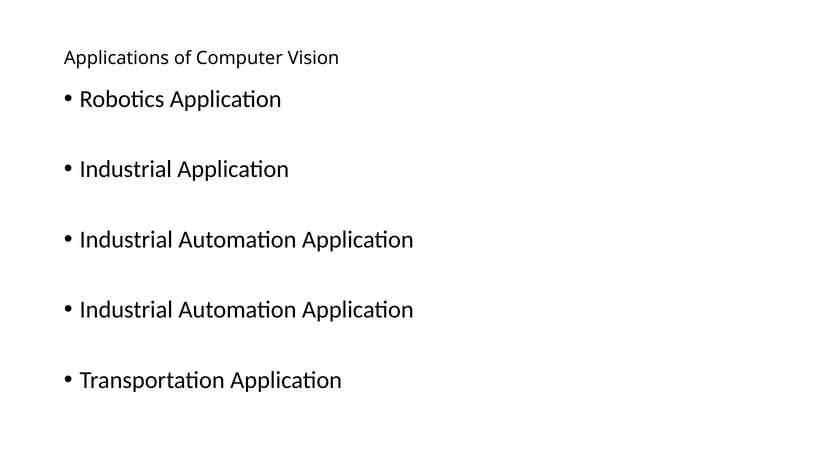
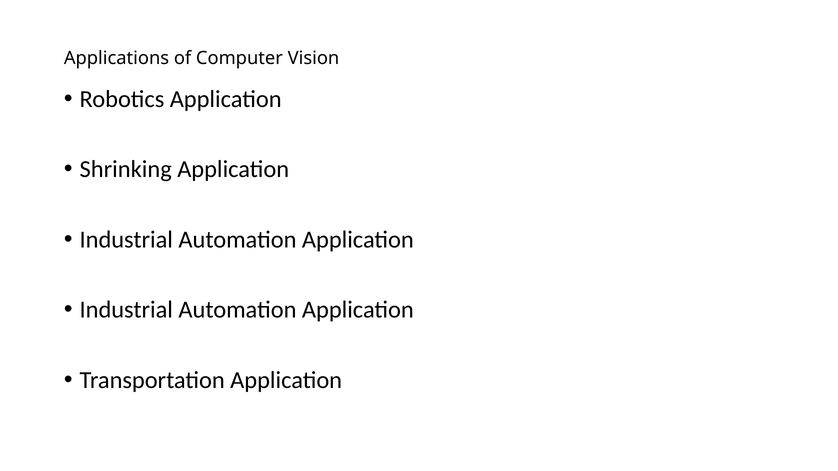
Industrial: Industrial -> Shrinking (126, 169)
